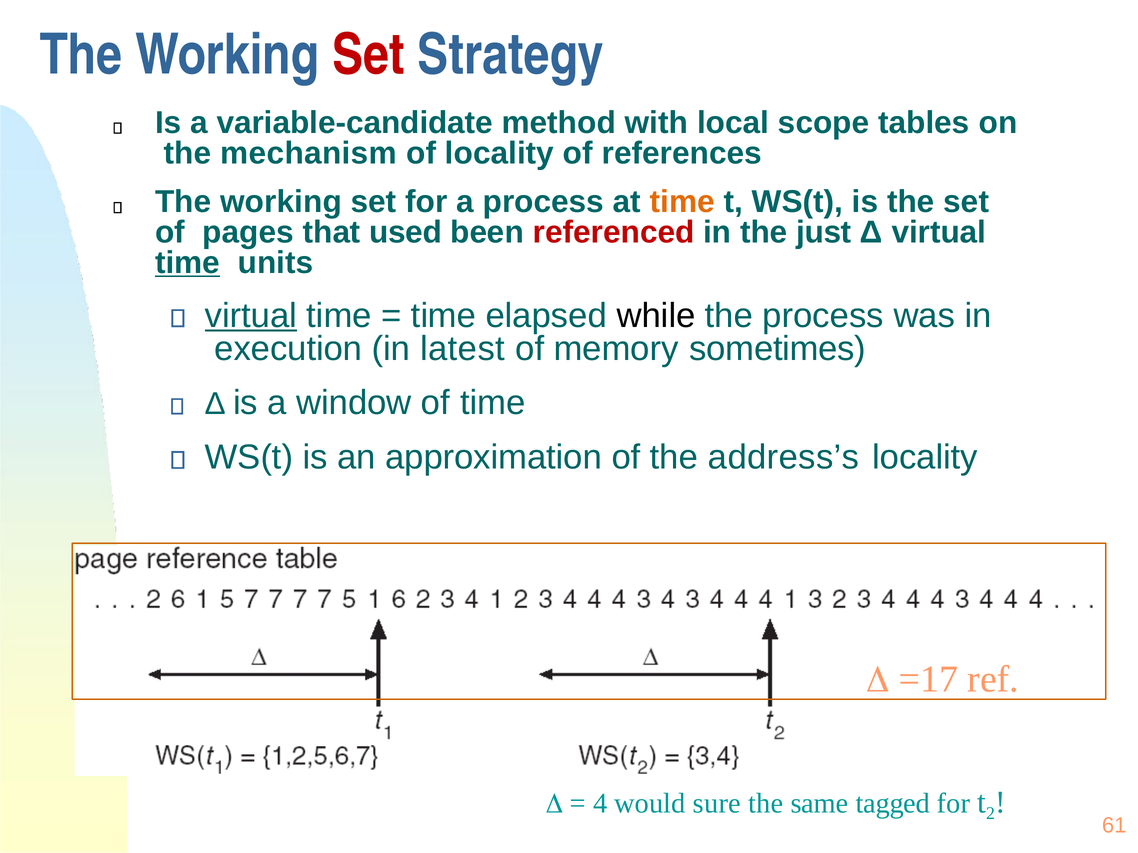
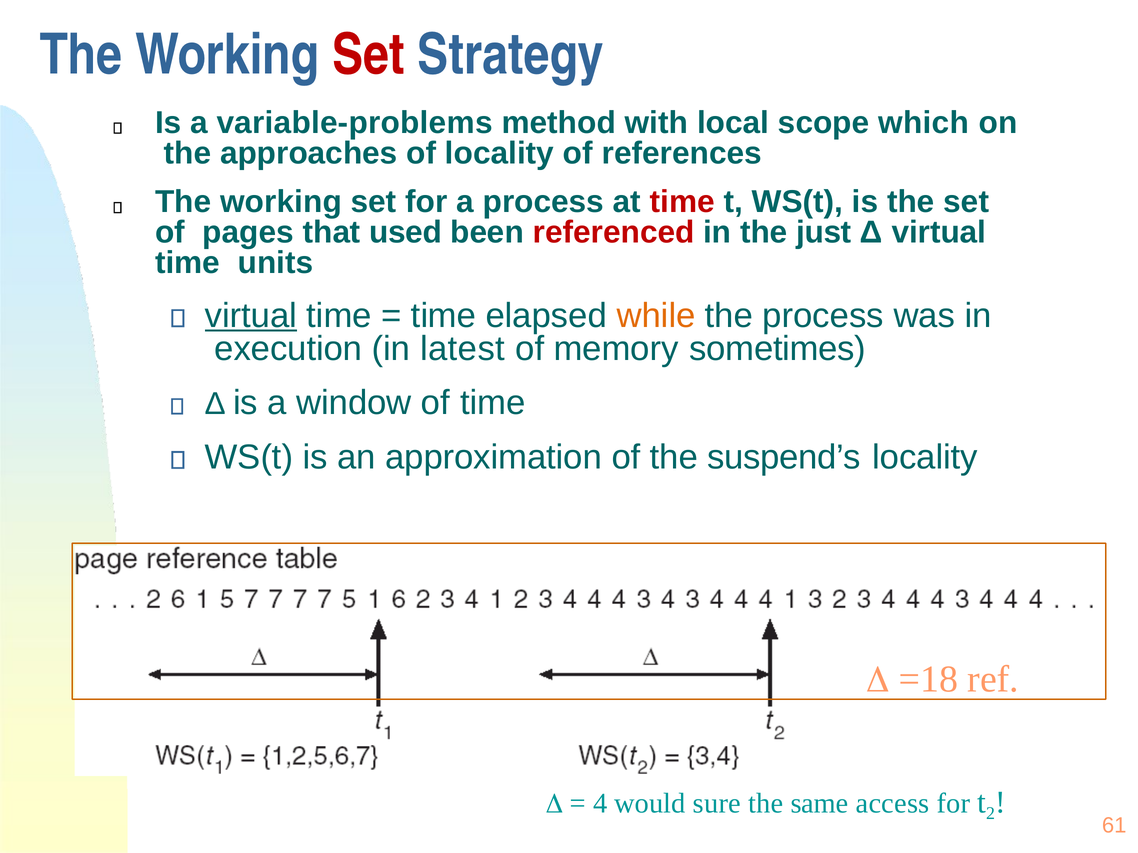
variable-candidate: variable-candidate -> variable-problems (355, 123)
tables: tables -> which (924, 123)
mechanism: mechanism -> approaches (309, 153)
time colour: orange -> red (682, 202)
time underline: present -> none (188, 263)
while colour: black -> orange (656, 316)
address’s: address’s -> suspend’s (784, 457)
=17: =17 -> =18 (928, 680)
tagged: tagged -> access (893, 804)
